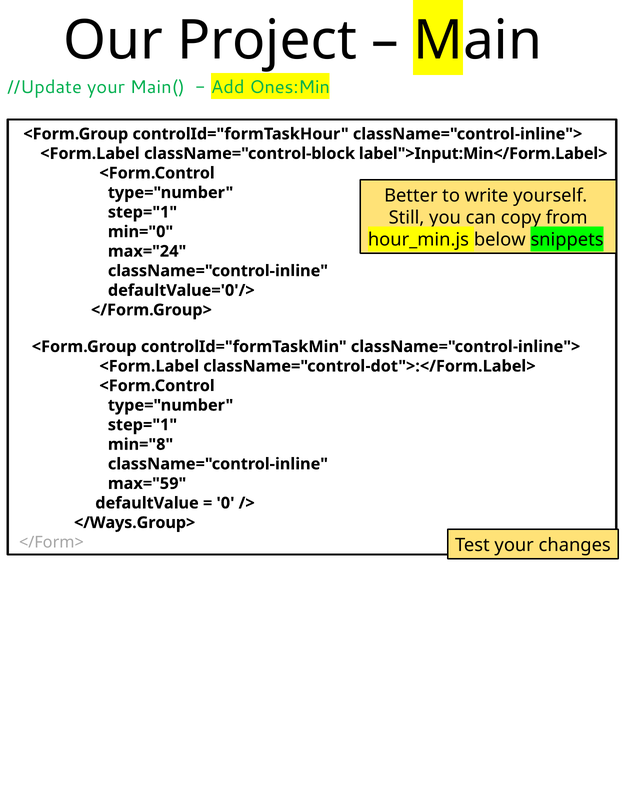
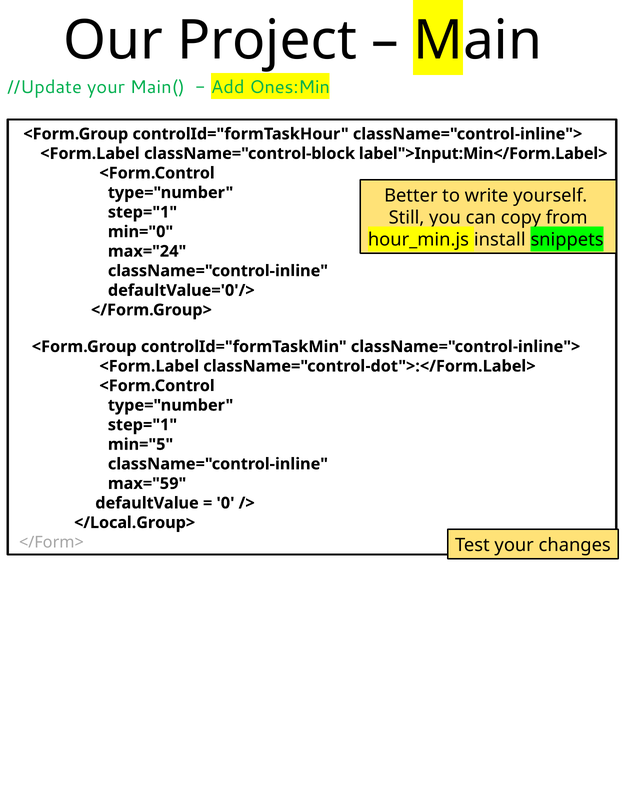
below: below -> install (500, 240)
min="8: min="8 -> min="5 (141, 445)
</Ways.Group>: </Ways.Group> -> </Local.Group> (135, 523)
